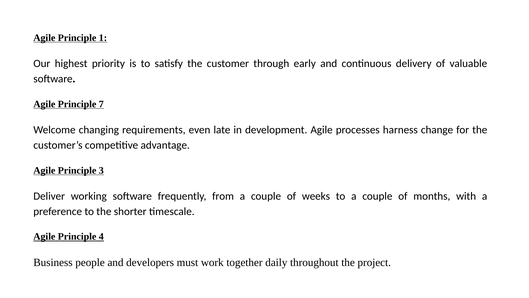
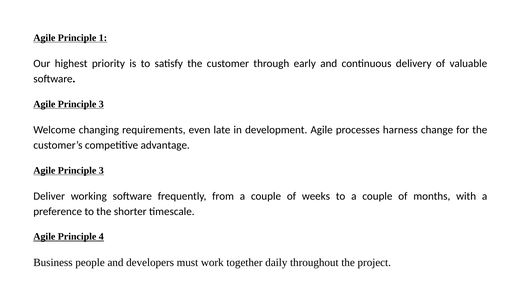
7: 7 -> 3 (101, 104)
